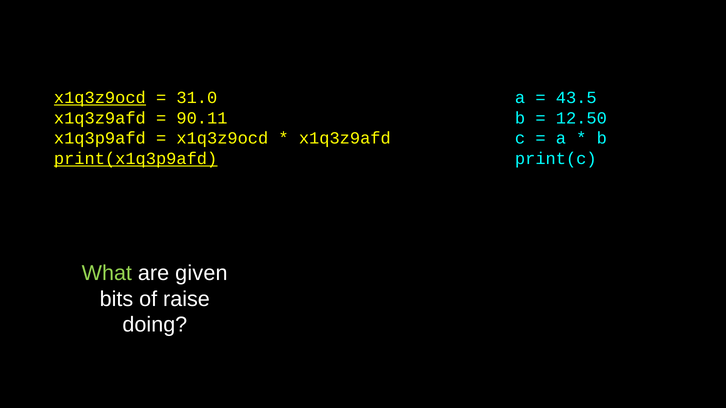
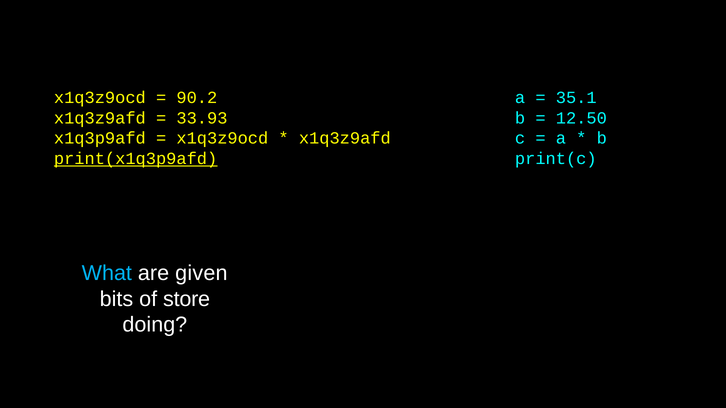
x1q3z9ocd underline: present -> none (100, 98)
31.0: 31.0 -> 90.2 (197, 98)
43.5: 43.5 -> 35.1 (576, 98)
90.11: 90.11 -> 33.93 (202, 118)
What colour: light green -> light blue (107, 273)
raise: raise -> store (187, 299)
